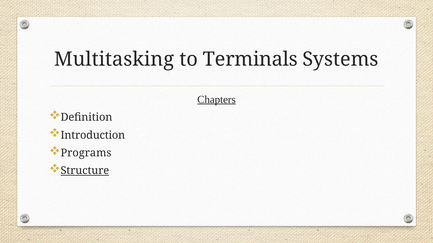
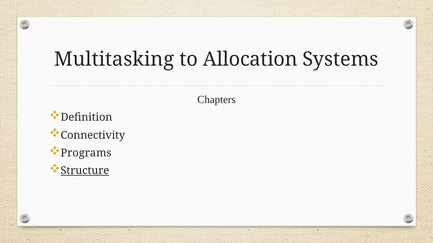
Terminals: Terminals -> Allocation (250, 59)
Chapters underline: present -> none (217, 100)
Introduction: Introduction -> Connectivity (93, 135)
